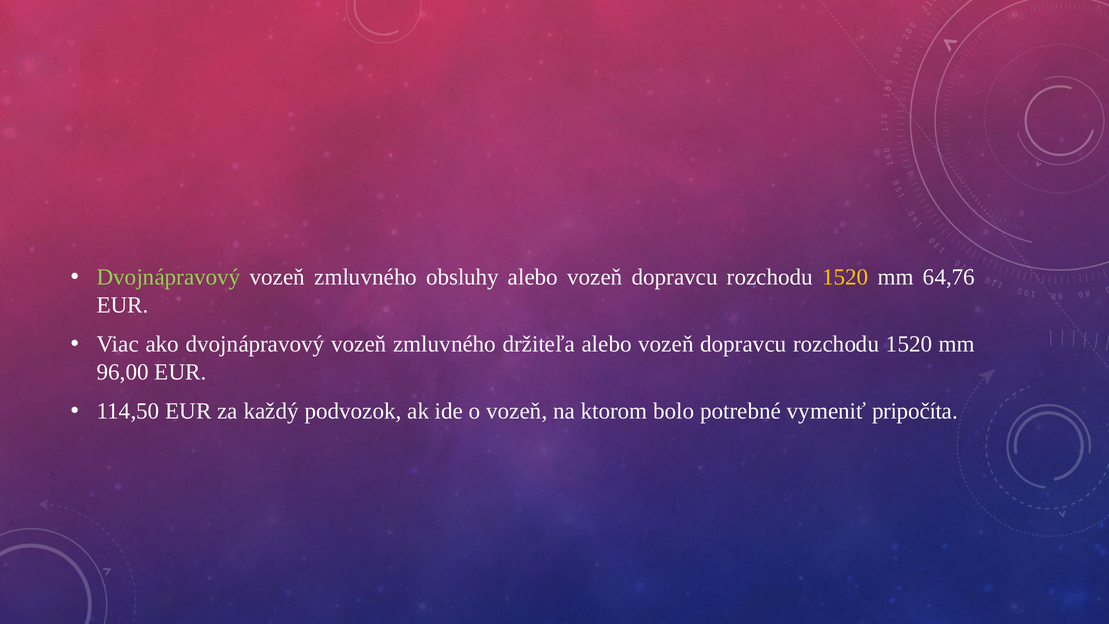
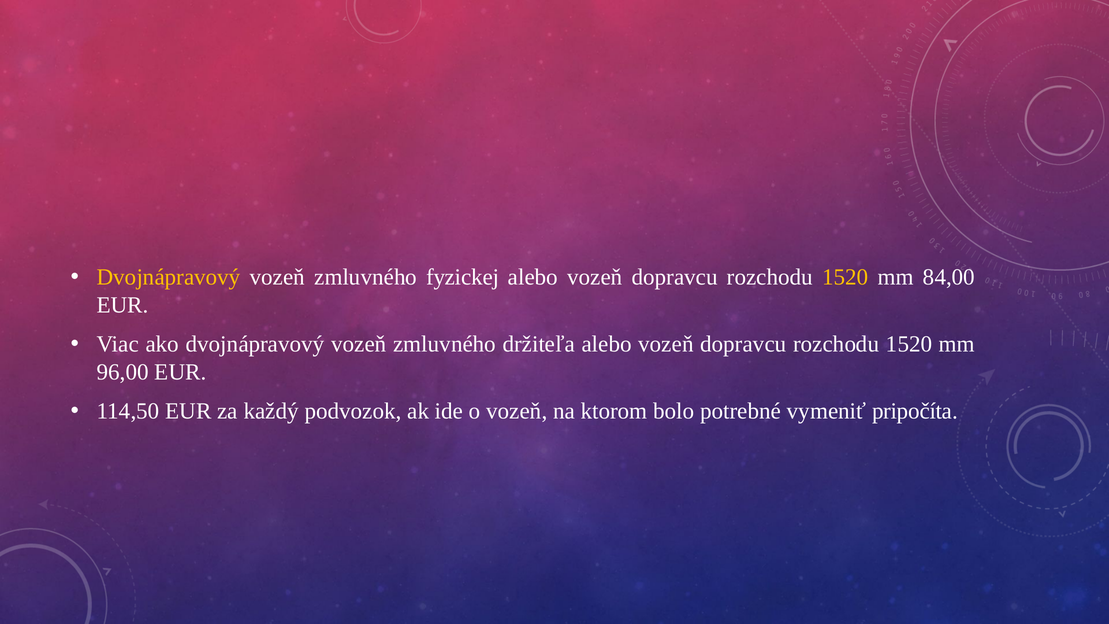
Dvojnápravový colour: light green -> yellow (169, 277)
obsluhy: obsluhy -> fyzickej (463, 277)
64,76: 64,76 -> 84,00 (949, 277)
